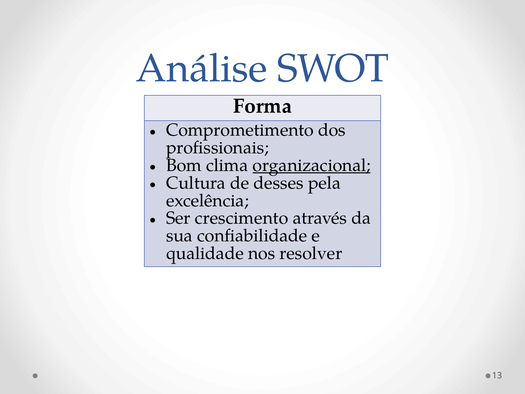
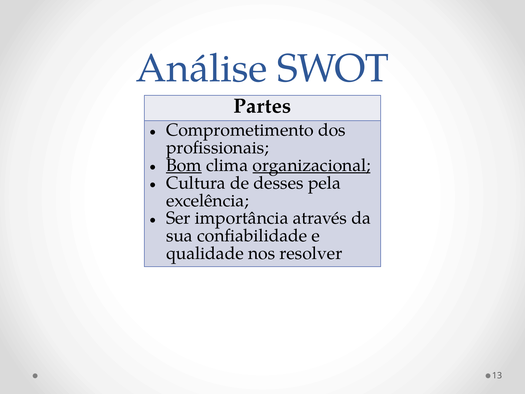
Forma: Forma -> Partes (262, 106)
Bom underline: none -> present (184, 165)
crescimento: crescimento -> importância (242, 218)
